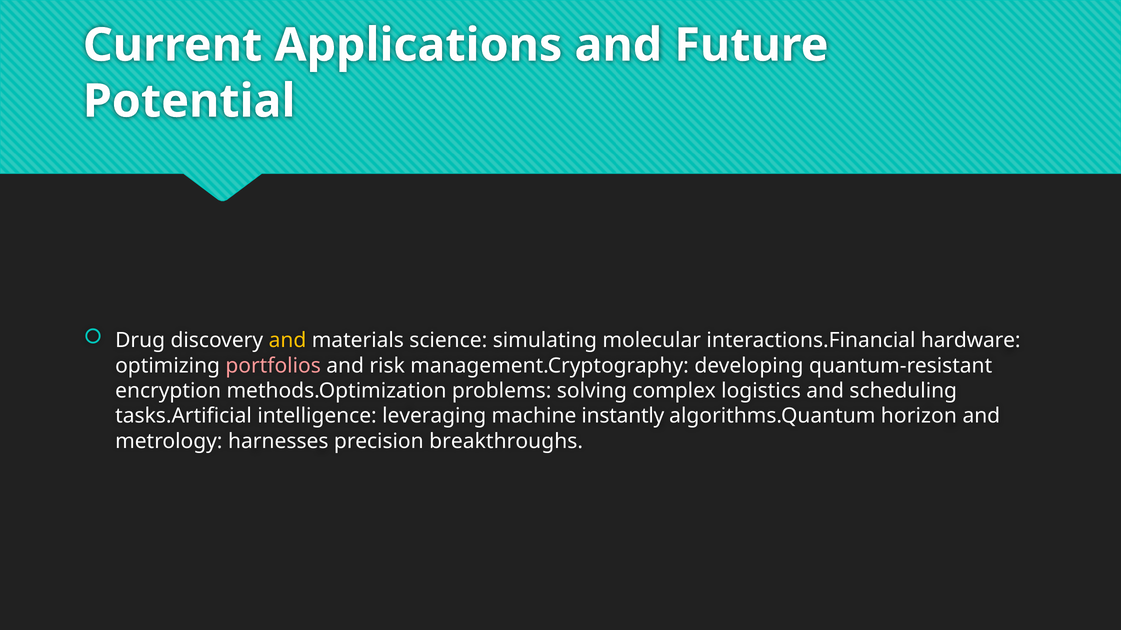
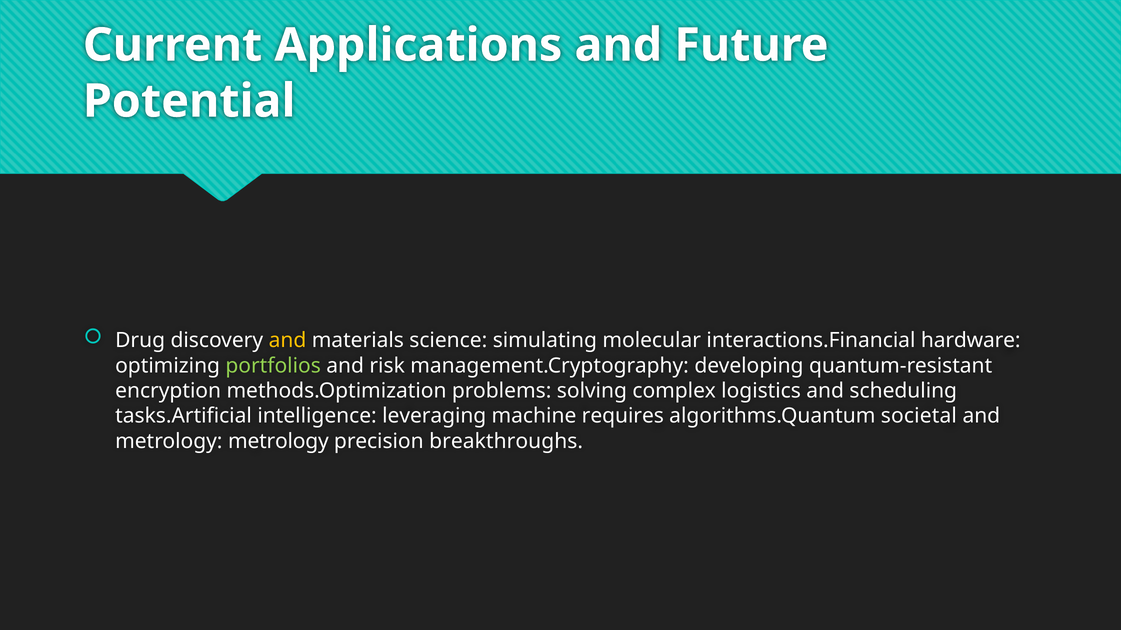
portfolios colour: pink -> light green (273, 366)
instantly: instantly -> requires (623, 416)
horizon: horizon -> societal (919, 416)
metrology harnesses: harnesses -> metrology (278, 442)
